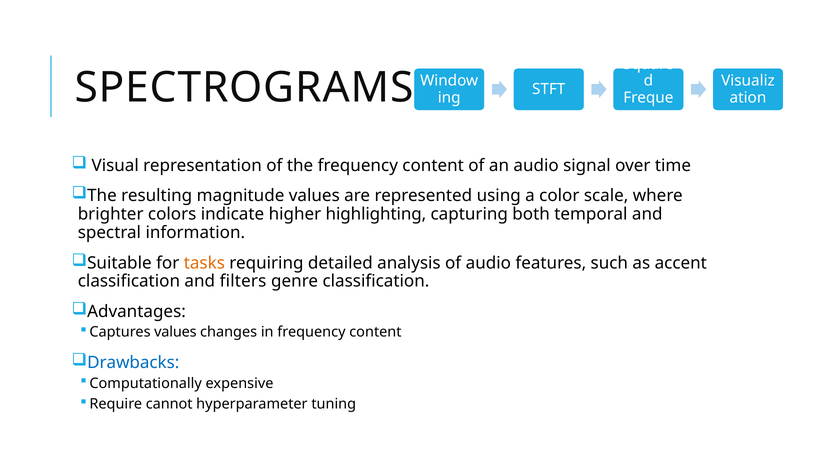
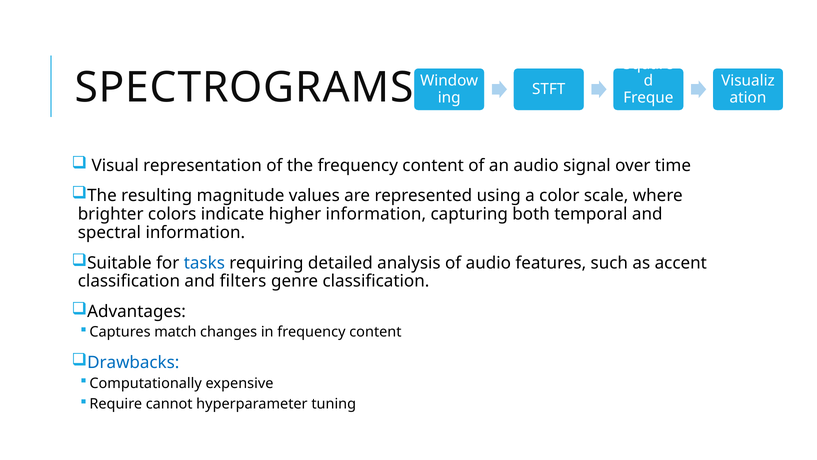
higher highlighting: highlighting -> information (376, 214)
tasks colour: orange -> blue (204, 263)
Captures values: values -> match (175, 332)
